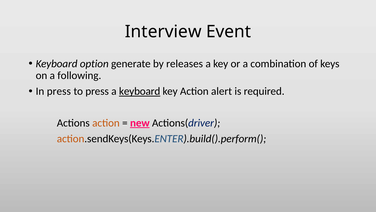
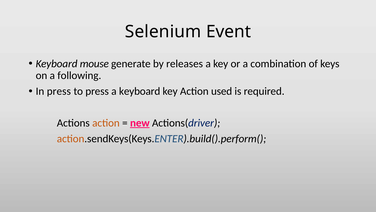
Interview: Interview -> Selenium (163, 32)
option: option -> mouse (94, 64)
keyboard underline: present -> none (140, 91)
alert: alert -> used (222, 91)
